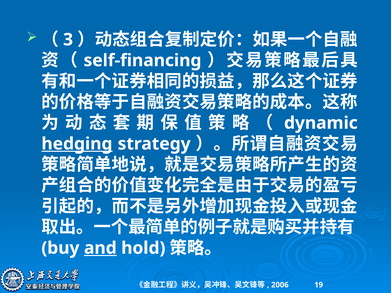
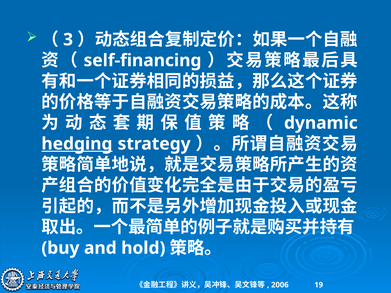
and underline: present -> none (100, 248)
